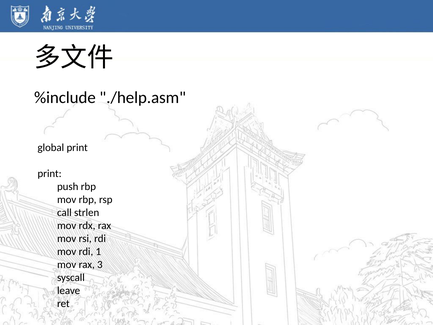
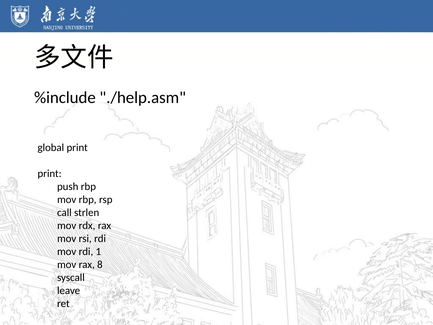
3: 3 -> 8 (100, 264)
